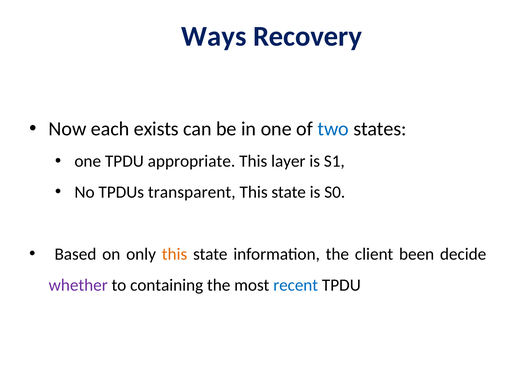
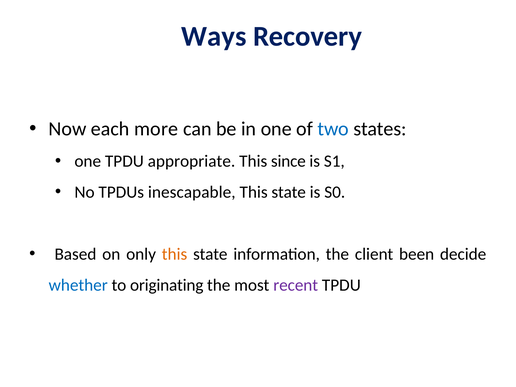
exists: exists -> more (156, 129)
layer: layer -> since (288, 161)
transparent: transparent -> inescapable (192, 192)
whether colour: purple -> blue (78, 285)
containing: containing -> originating (167, 285)
recent colour: blue -> purple (296, 285)
